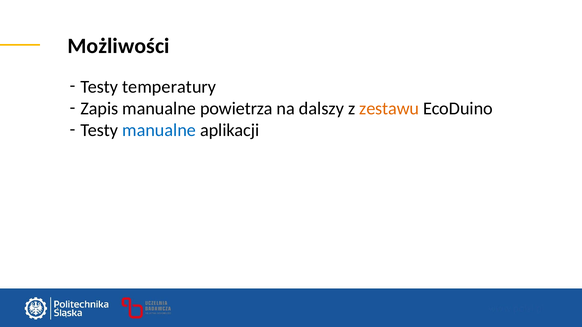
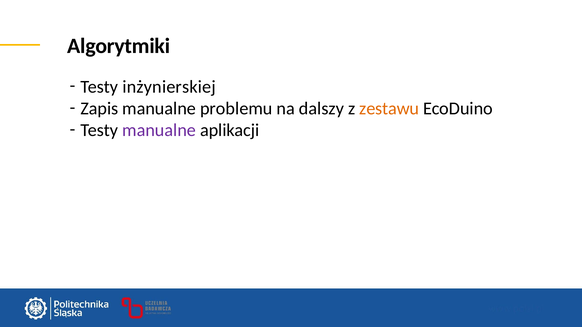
Możliwości: Możliwości -> Algorytmiki (119, 46)
temperatury: temperatury -> inżynierskiej (169, 87)
powietrza: powietrza -> problemu (236, 109)
manualne colour: blue -> purple (159, 130)
